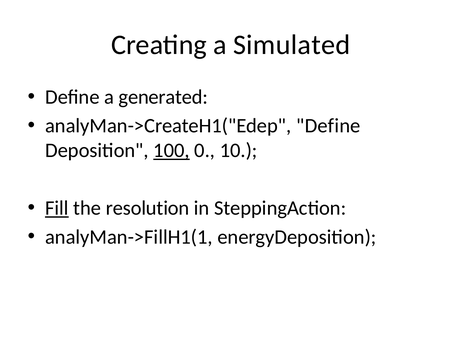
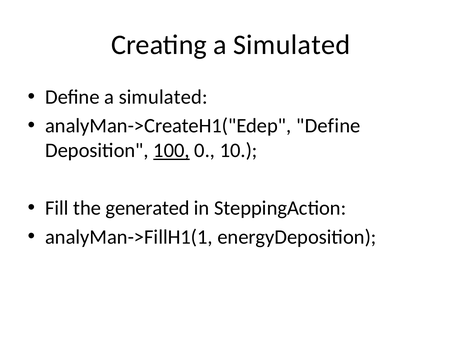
Define a generated: generated -> simulated (163, 97)
Fill underline: present -> none (57, 208)
resolution: resolution -> generated (148, 208)
